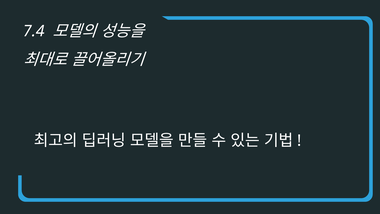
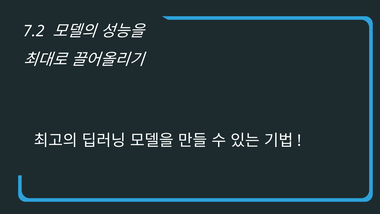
7.4: 7.4 -> 7.2 (34, 31)
